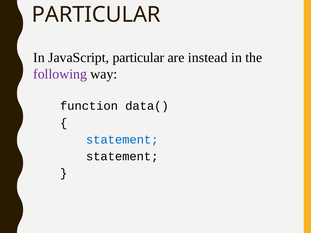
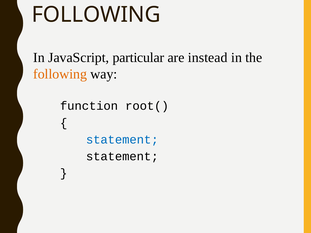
PARTICULAR: PARTICULAR -> FOLLOWING (96, 15)
following colour: purple -> orange (60, 74)
data(: data( -> root( (147, 106)
